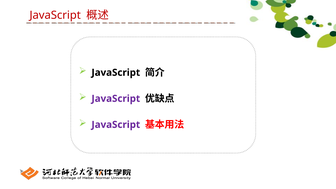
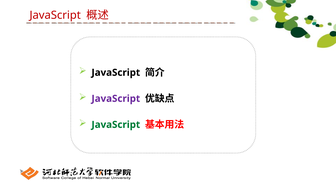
JavaScript colour: purple -> green (116, 125)
